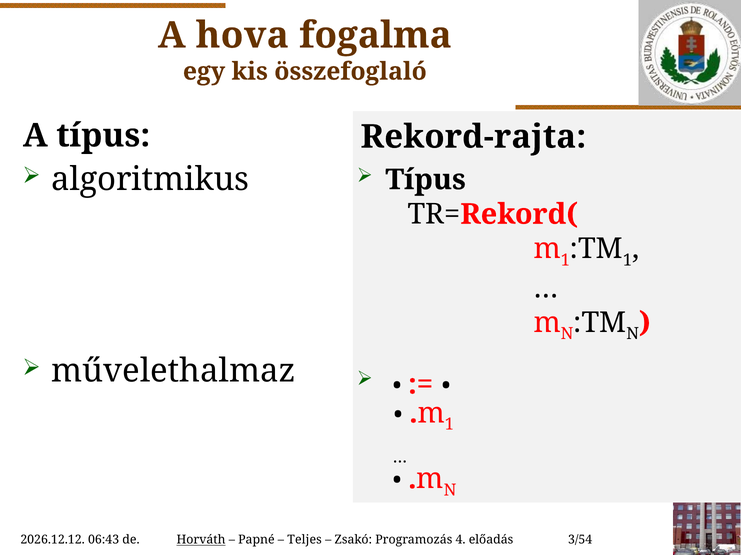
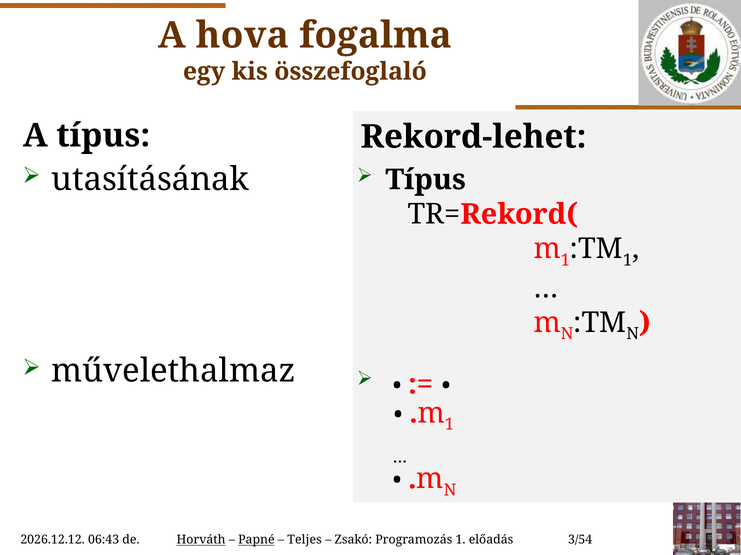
Rekord-rajta: Rekord-rajta -> Rekord-lehet (474, 137)
algoritmikus: algoritmikus -> utasításának (150, 179)
Papné underline: none -> present (256, 541)
Programozás 4: 4 -> 1 (461, 541)
